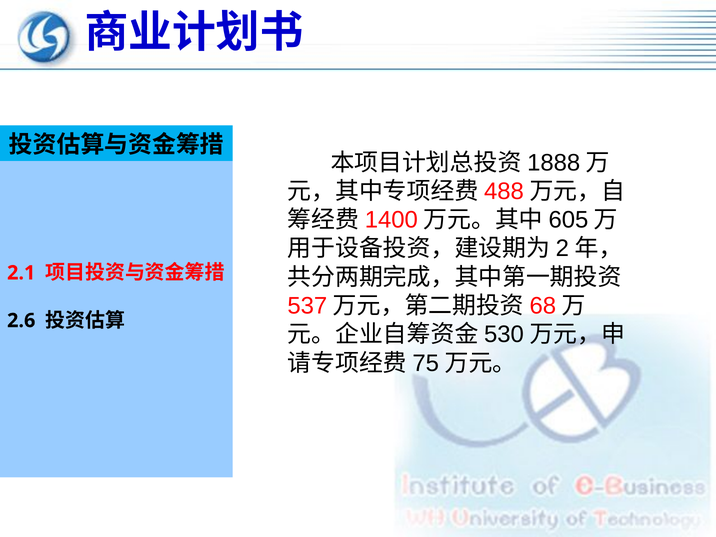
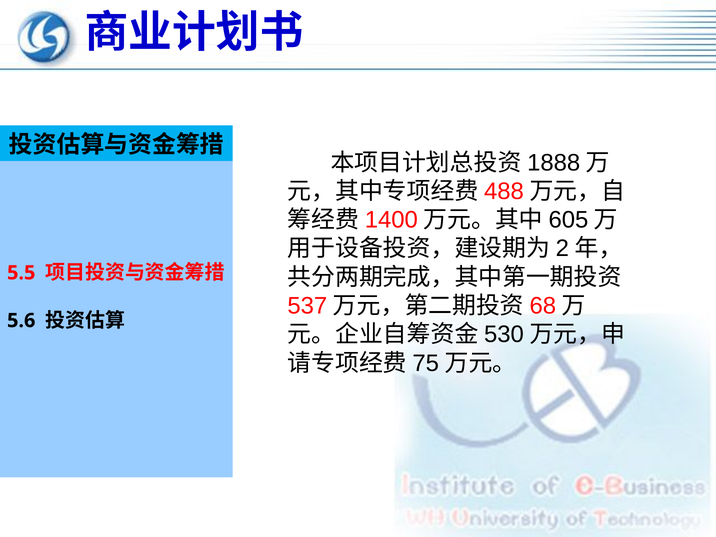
2.1: 2.1 -> 5.5 (21, 273)
2.6: 2.6 -> 5.6 (21, 321)
